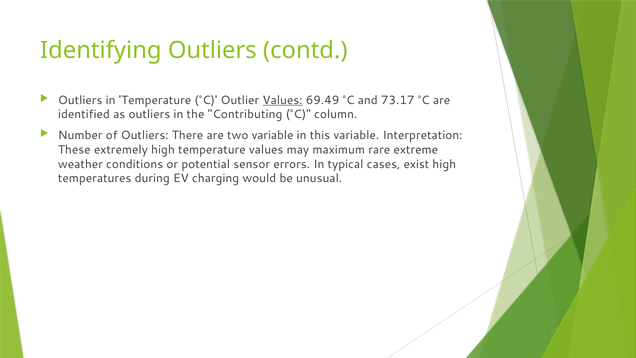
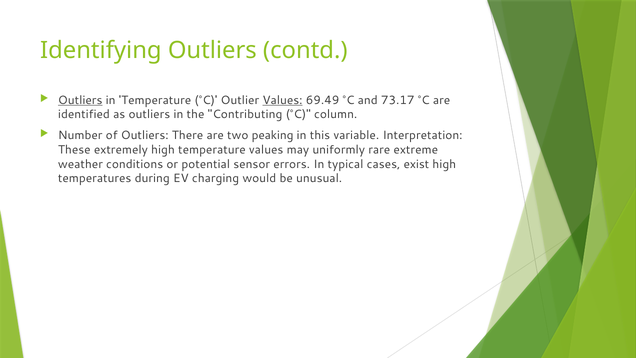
Outliers underline: none -> present (80, 100)
two variable: variable -> peaking (273, 135)
maximum: maximum -> uniformly (339, 150)
